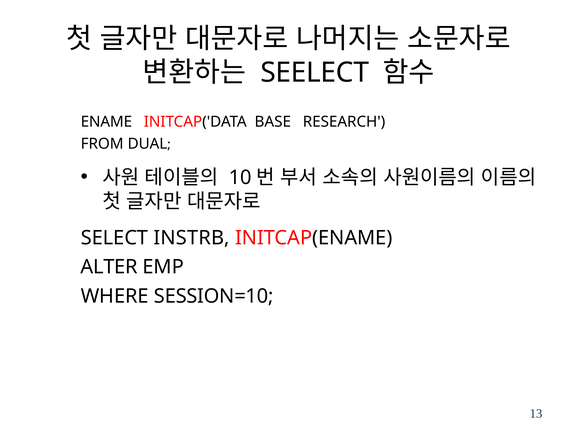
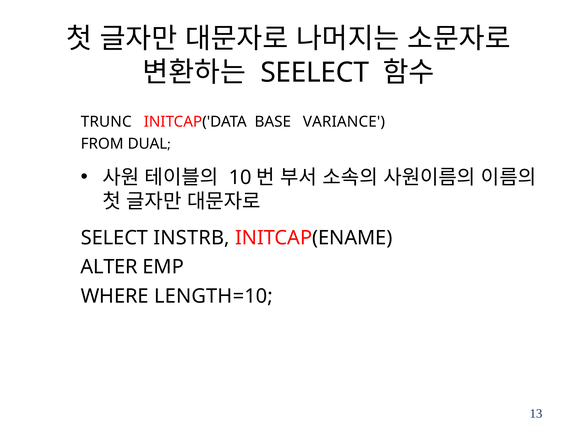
ENAME: ENAME -> TRUNC (106, 122)
RESEARCH: RESEARCH -> VARIANCE (344, 122)
SESSION=10: SESSION=10 -> LENGTH=10 (214, 296)
